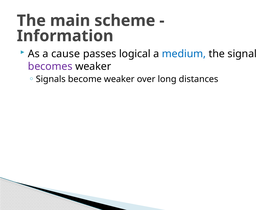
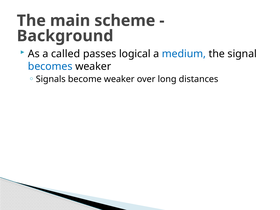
Information: Information -> Background (65, 36)
cause: cause -> called (66, 54)
becomes colour: purple -> blue (50, 66)
